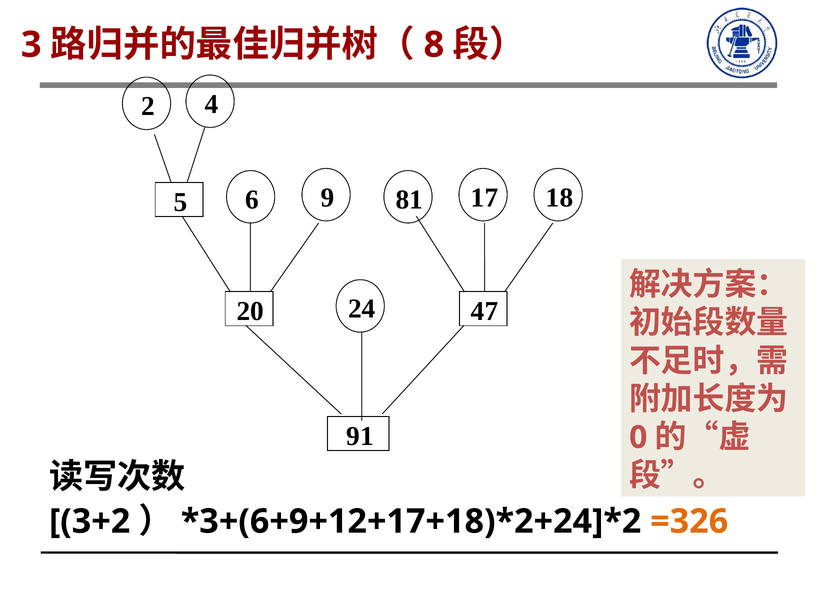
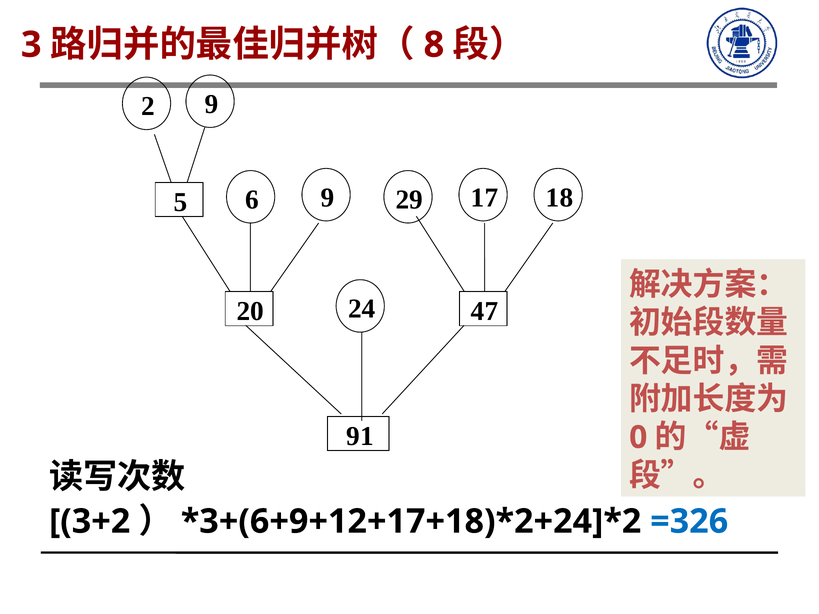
2 4: 4 -> 9 (212, 104)
81: 81 -> 29 (409, 200)
=326 colour: orange -> blue (689, 522)
